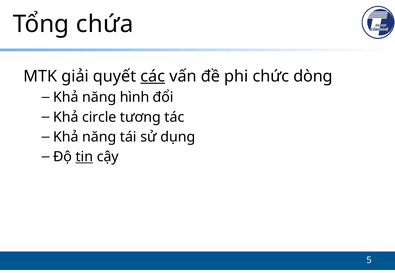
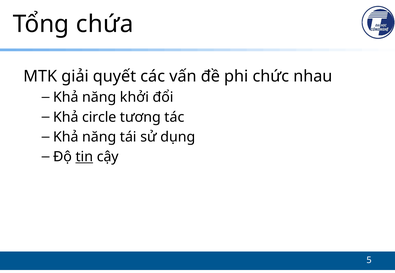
các underline: present -> none (153, 76)
dòng: dòng -> nhau (313, 76)
hình: hình -> khởi (134, 97)
